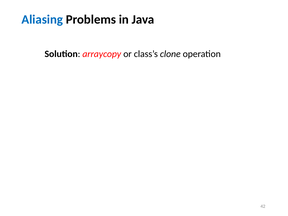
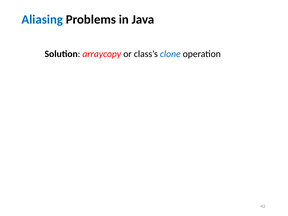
clone colour: black -> blue (170, 54)
